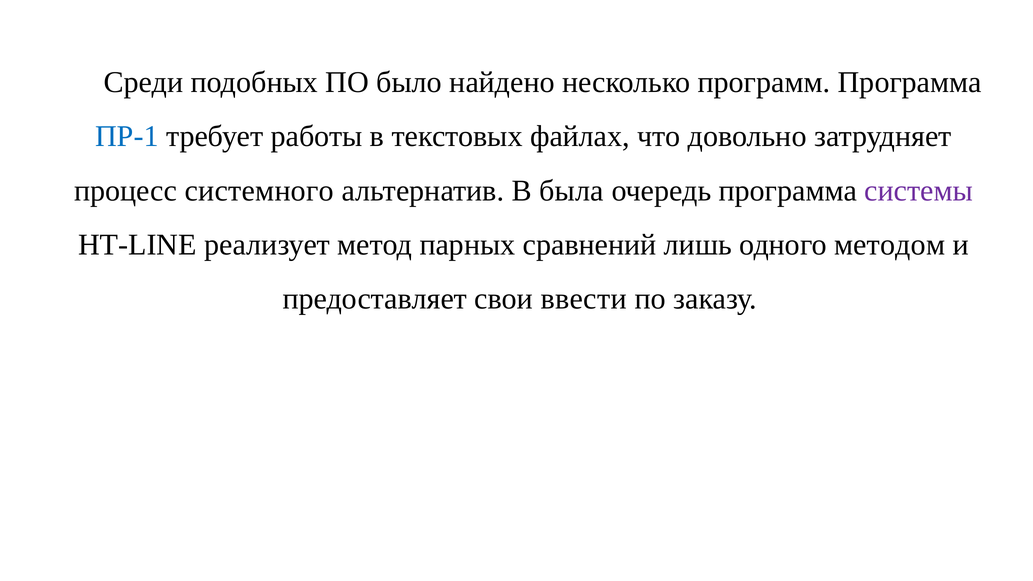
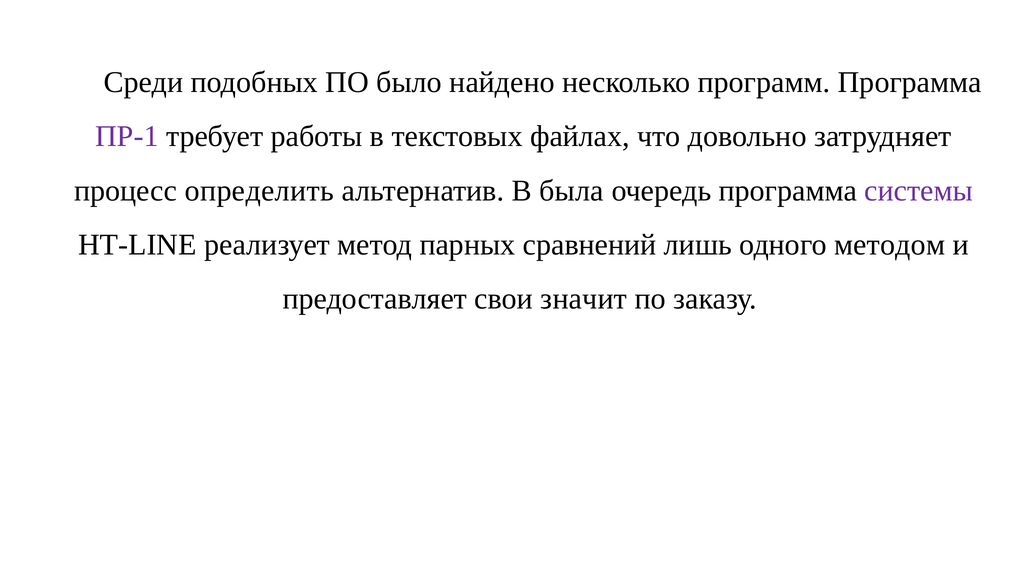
ПР-1 colour: blue -> purple (127, 136)
системного: системного -> определить (259, 191)
ввести: ввести -> значит (584, 299)
